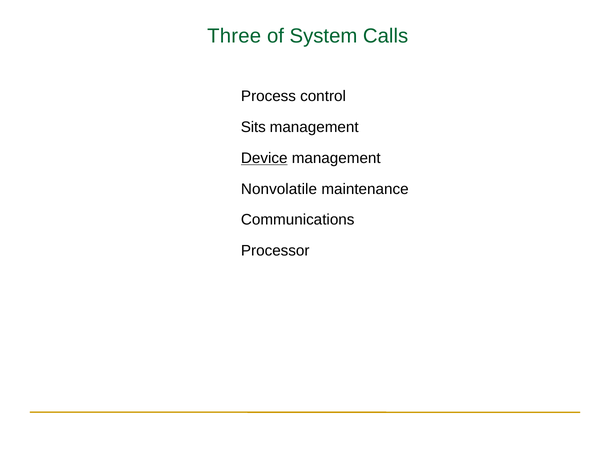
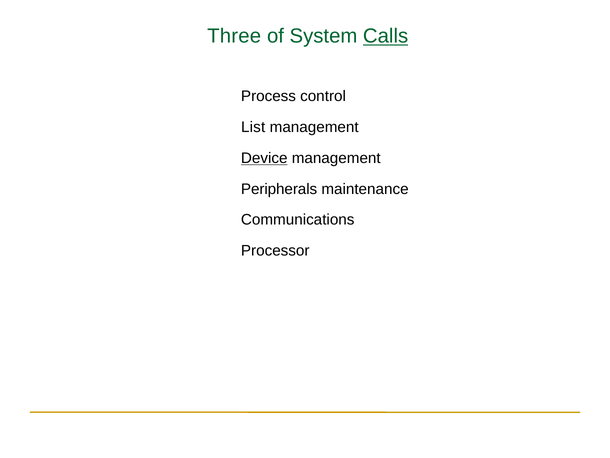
Calls underline: none -> present (386, 36)
Sits: Sits -> List (253, 127)
Nonvolatile: Nonvolatile -> Peripherals (279, 189)
